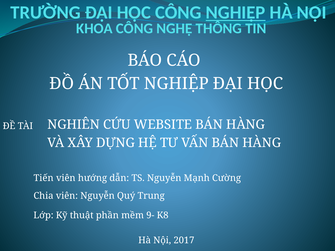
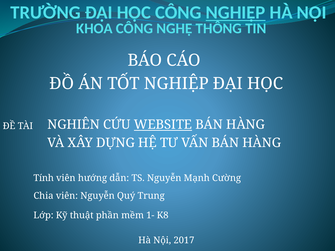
WEBSITE underline: none -> present (163, 125)
Tiến: Tiến -> Tính (44, 178)
9-: 9- -> 1- (150, 215)
